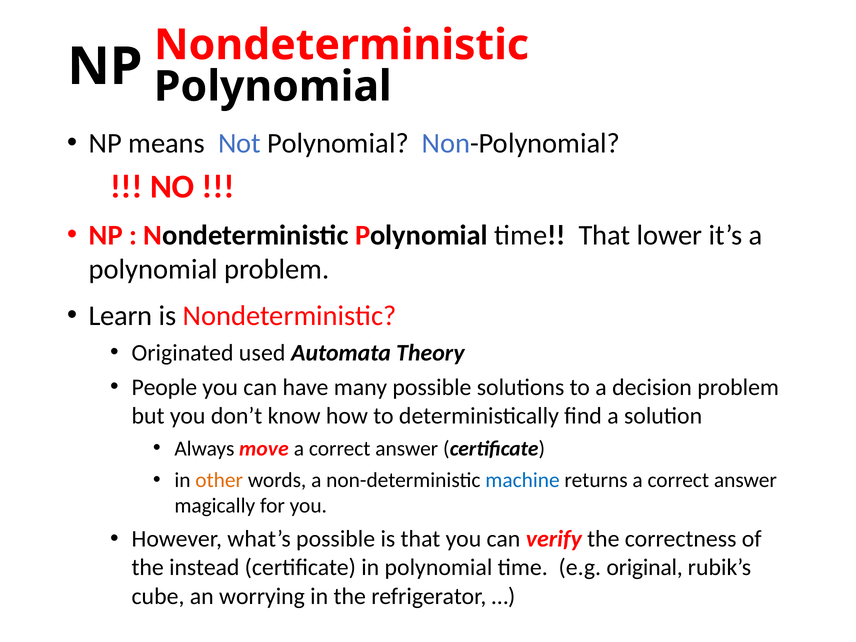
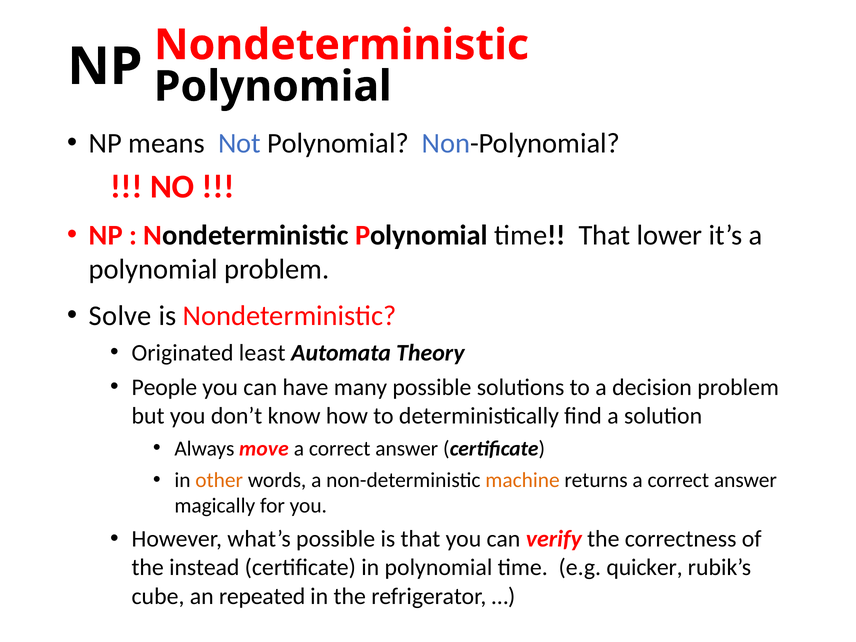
Learn: Learn -> Solve (120, 316)
used: used -> least (262, 353)
machine colour: blue -> orange (523, 480)
original: original -> quicker (645, 568)
worrying: worrying -> repeated (262, 596)
